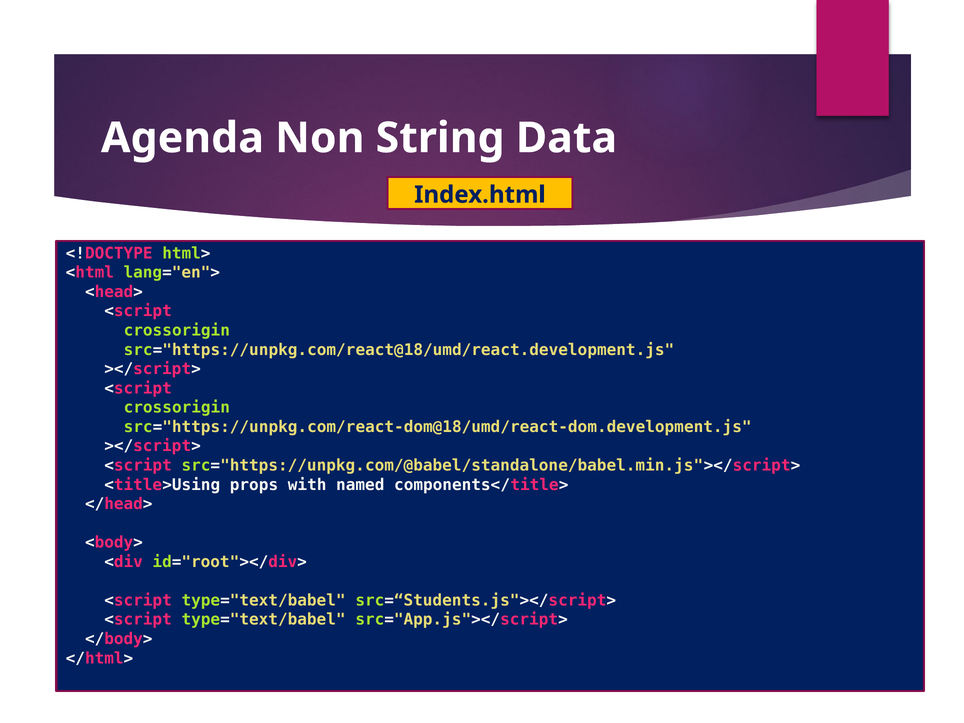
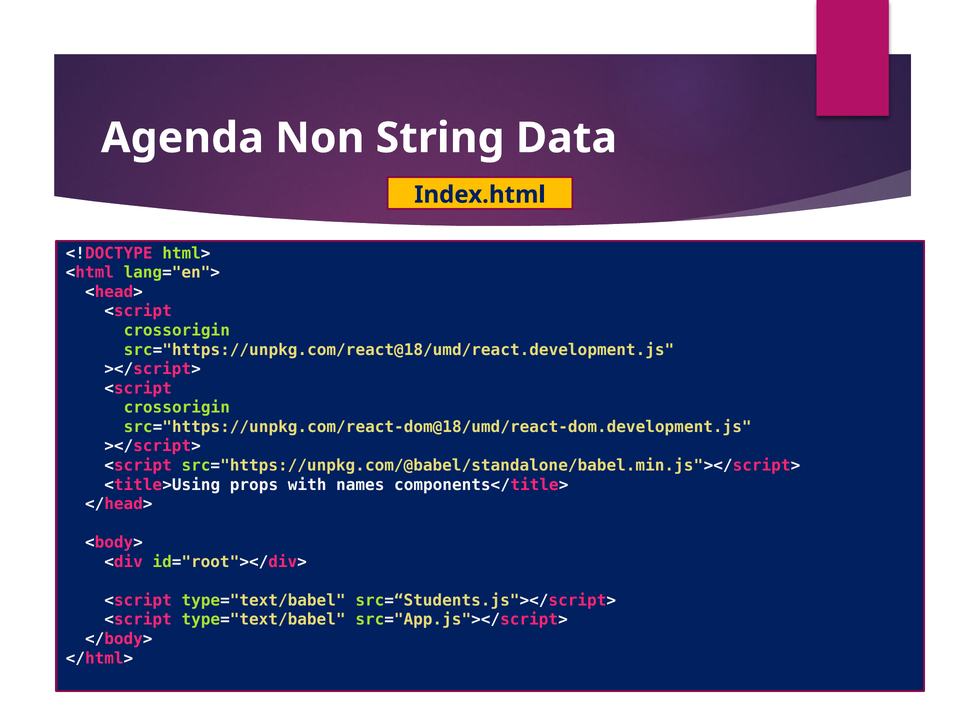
named: named -> names (360, 485)
